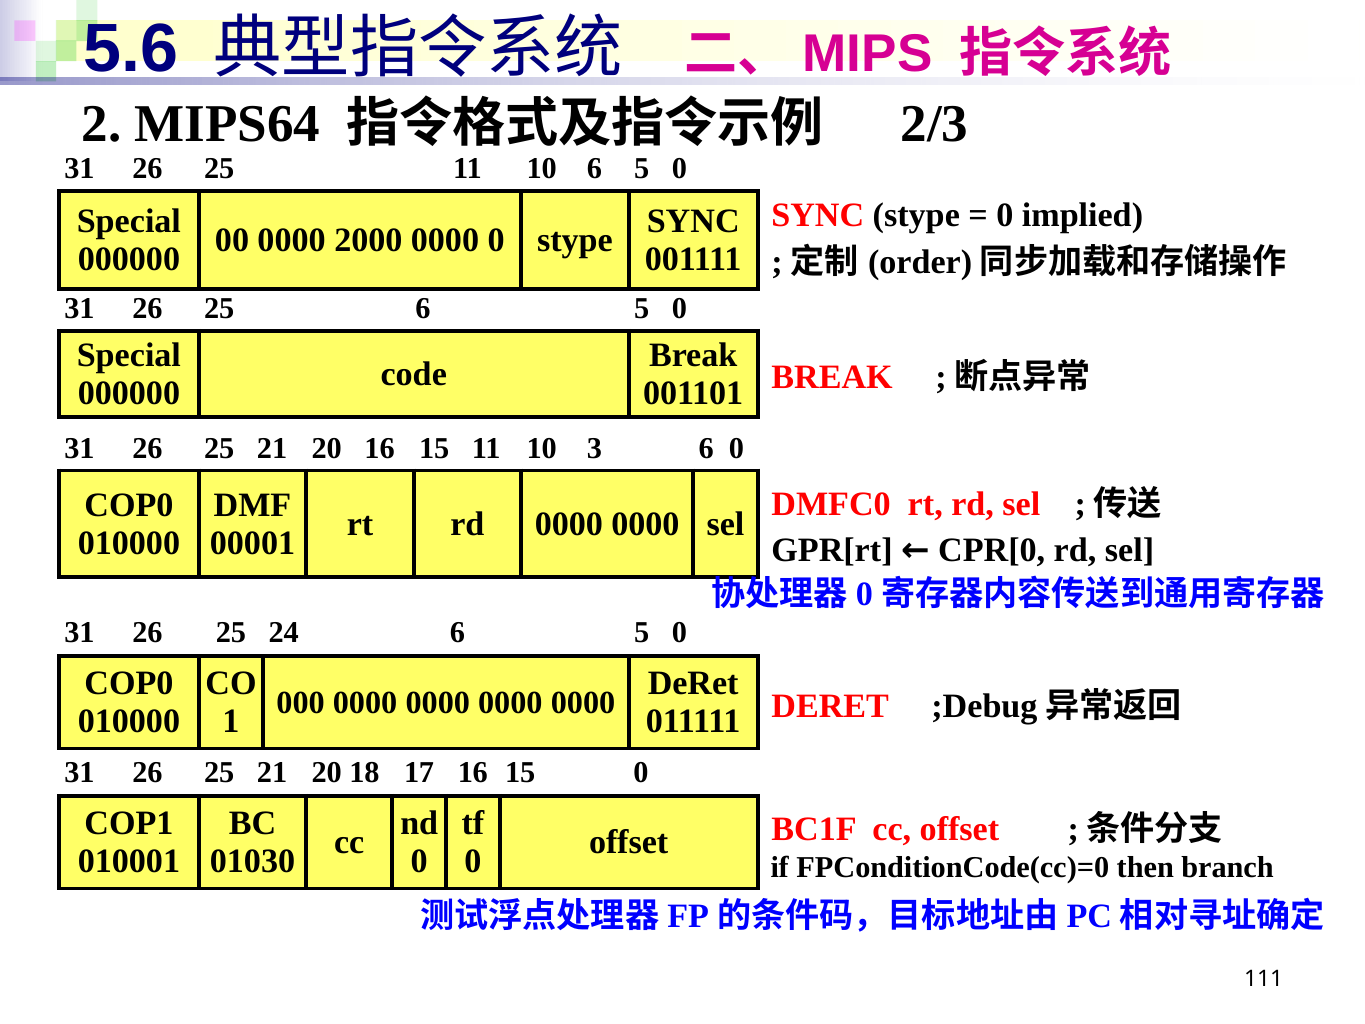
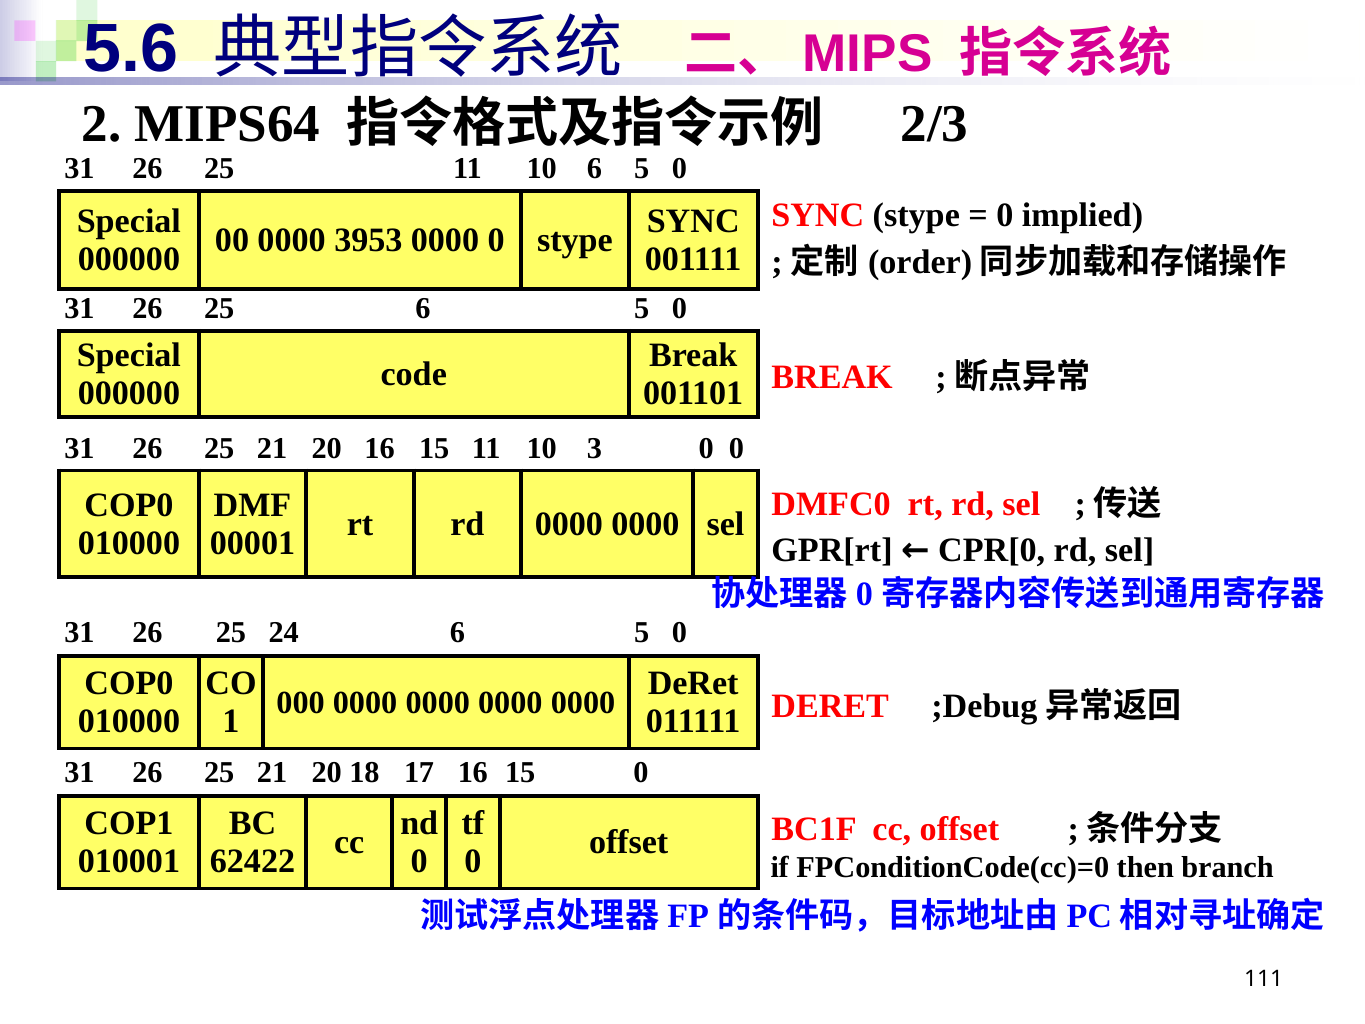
2000: 2000 -> 3953 (368, 240)
3 6: 6 -> 0 (706, 448)
01030: 01030 -> 62422 (252, 861)
